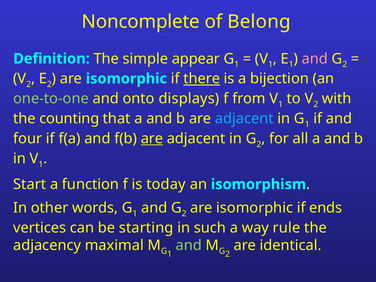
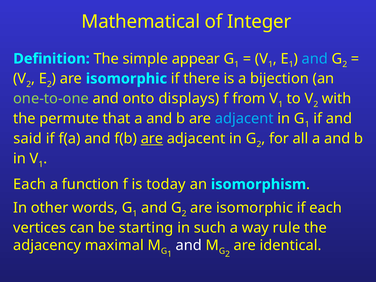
Noncomplete: Noncomplete -> Mathematical (141, 22)
Belong: Belong -> Integer (259, 22)
and colour: pink -> light blue (315, 59)
there underline: present -> none (202, 79)
counting: counting -> permute (69, 119)
four: four -> said (28, 139)
Start: Start -> Each (30, 184)
if ends: ends -> each (326, 208)
and colour: light green -> white (189, 245)
